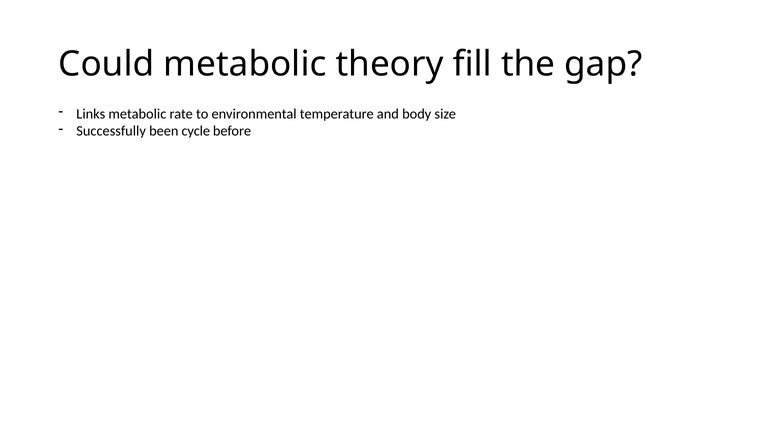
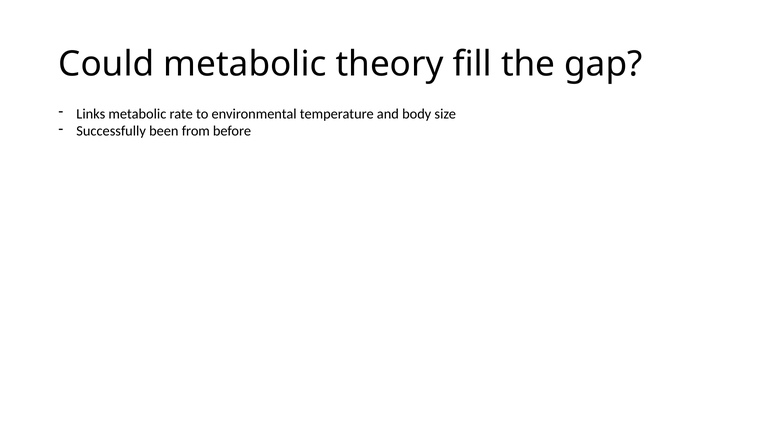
cycle: cycle -> from (196, 131)
